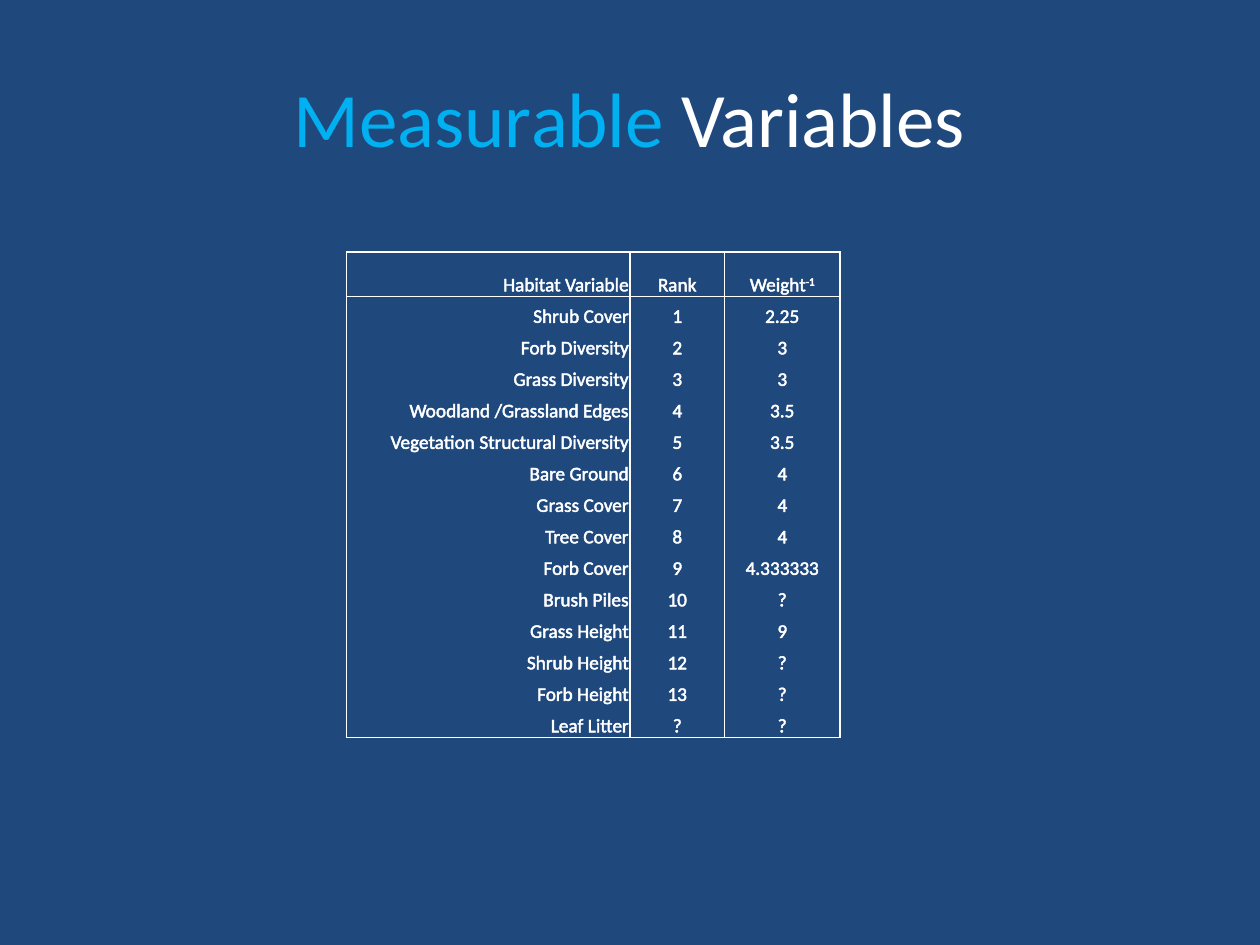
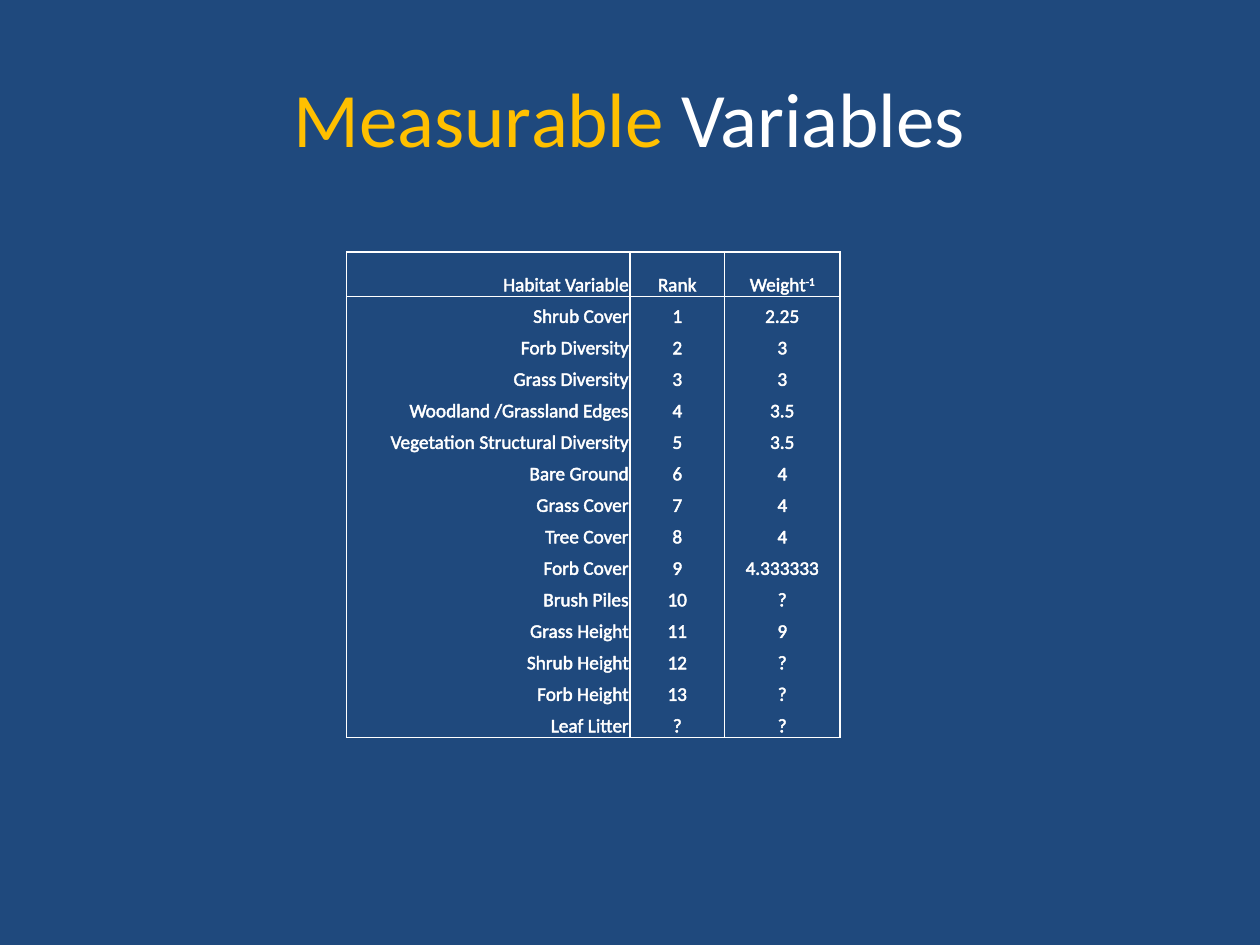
Measurable colour: light blue -> yellow (479, 122)
